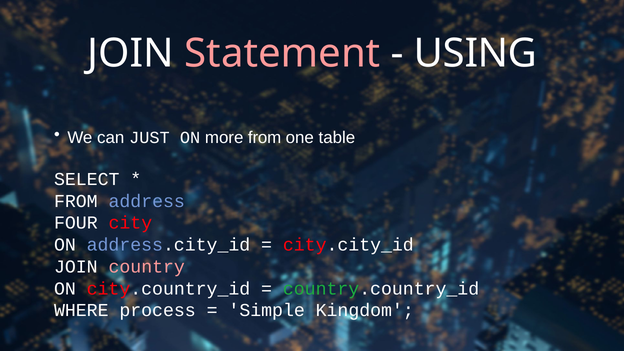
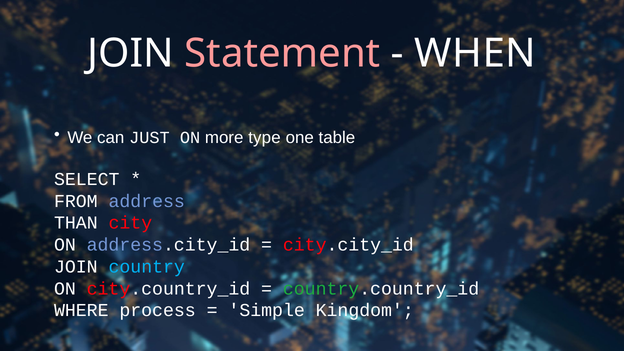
USING: USING -> WHEN (475, 54)
more from: from -> type (264, 138)
FOUR: FOUR -> THAN (76, 223)
country colour: pink -> light blue (147, 267)
